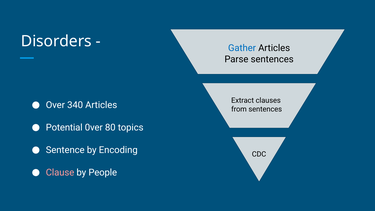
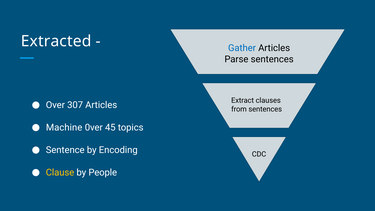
Disorders: Disorders -> Extracted (56, 41)
340: 340 -> 307 (75, 105)
Potential: Potential -> Machine (64, 127)
80: 80 -> 45 (110, 127)
Clause colour: pink -> yellow (60, 172)
